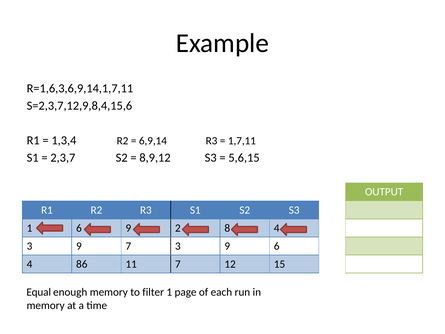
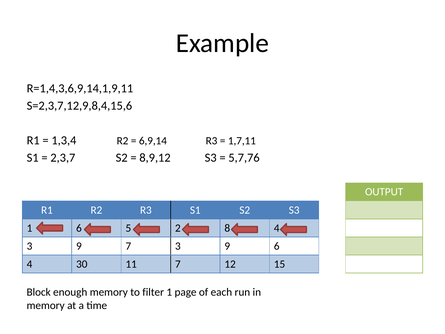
R=1,6,3,6,9,14,1,7,11: R=1,6,3,6,9,14,1,7,11 -> R=1,4,3,6,9,14,1,9,11 (80, 88)
5,6,15: 5,6,15 -> 5,7,76 (244, 158)
6 9: 9 -> 5 (128, 228)
86: 86 -> 30 (82, 264)
Equal: Equal -> Block (39, 292)
